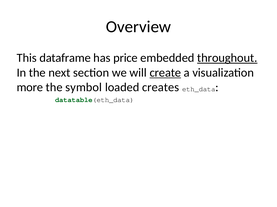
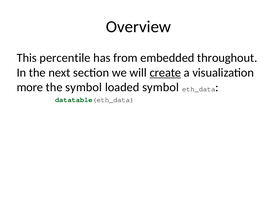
dataframe: dataframe -> percentile (65, 58)
price: price -> from (125, 58)
throughout underline: present -> none (227, 58)
loaded creates: creates -> symbol (161, 88)
